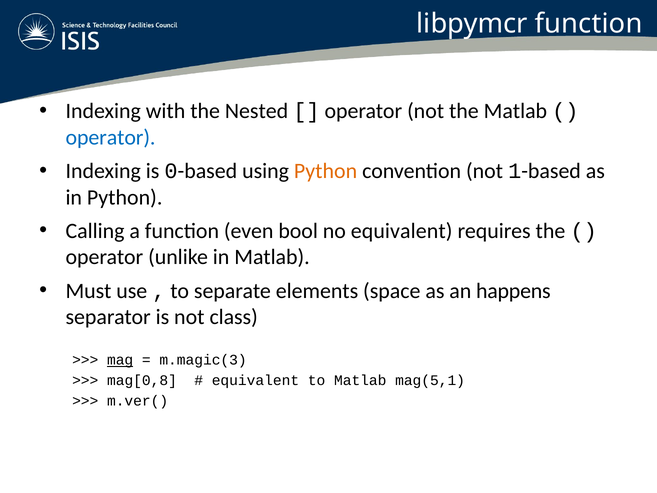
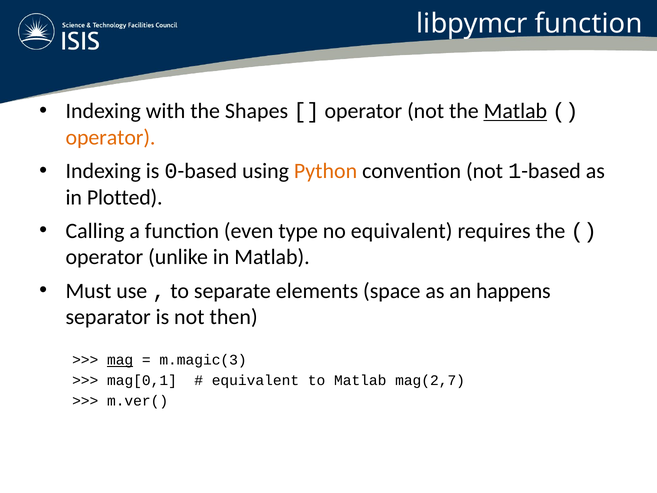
Nested: Nested -> Shapes (257, 111)
Matlab underline: none -> present (515, 111)
operator colour: blue -> orange (111, 137)
in Python: Python -> Plotted (125, 197)
bool: bool -> type (298, 231)
class: class -> then (234, 317)
mag[0,8: mag[0,8 -> mag[0,1 (142, 380)
mag(5,1: mag(5,1 -> mag(2,7 (430, 380)
